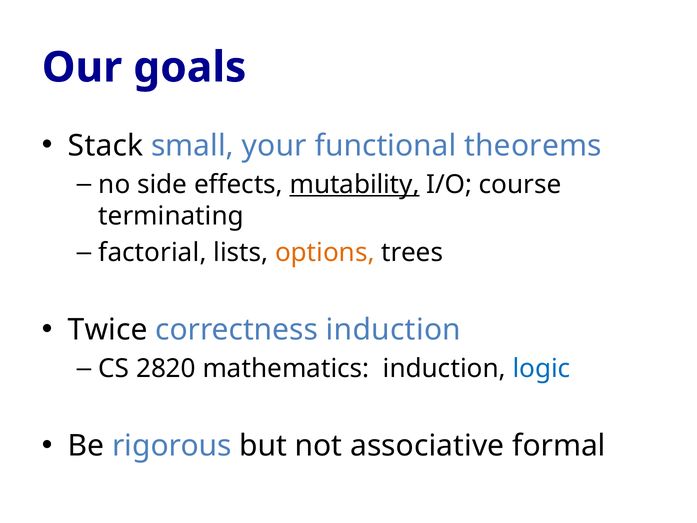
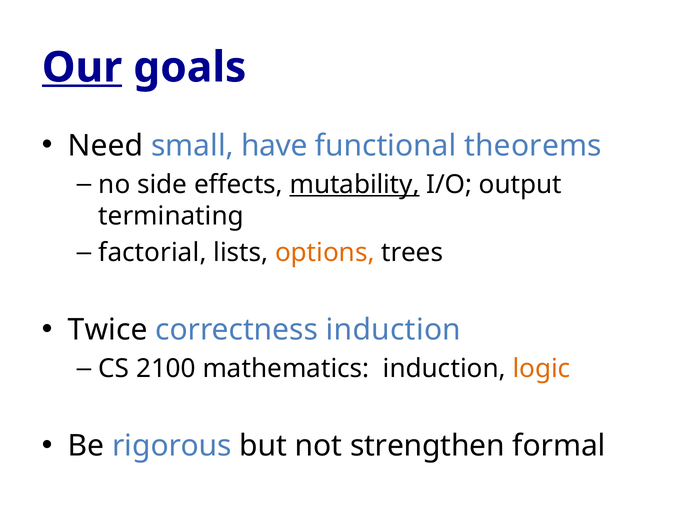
Our underline: none -> present (82, 67)
Stack: Stack -> Need (106, 146)
your: your -> have (275, 146)
course: course -> output (520, 184)
2820: 2820 -> 2100 (166, 369)
logic colour: blue -> orange (541, 369)
associative: associative -> strengthen (427, 446)
